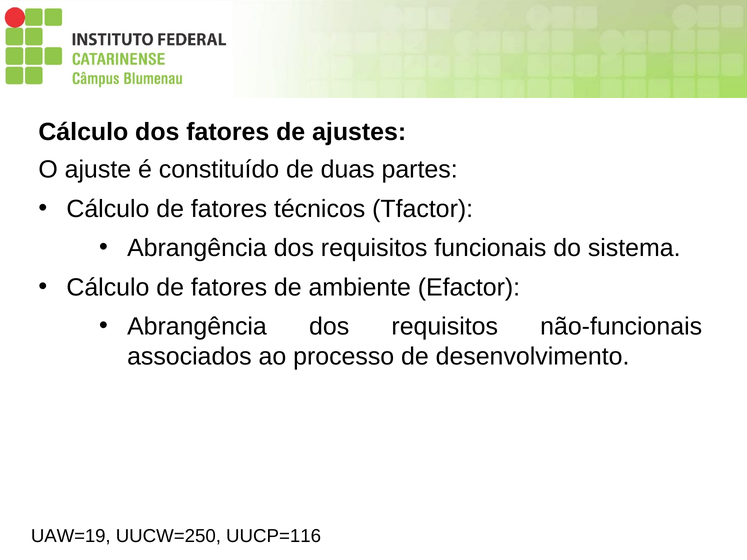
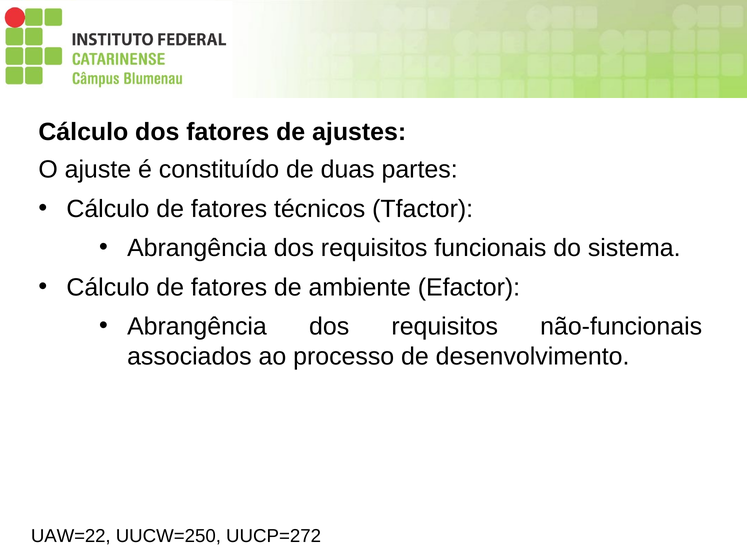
UAW=19: UAW=19 -> UAW=22 (71, 536)
UUCP=116: UUCP=116 -> UUCP=272 (274, 536)
